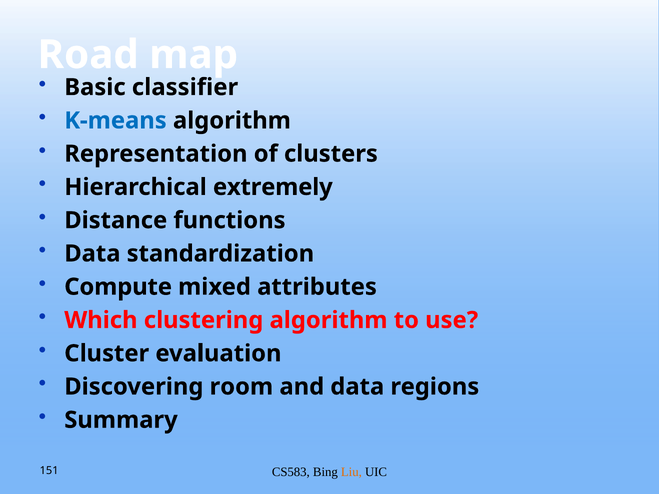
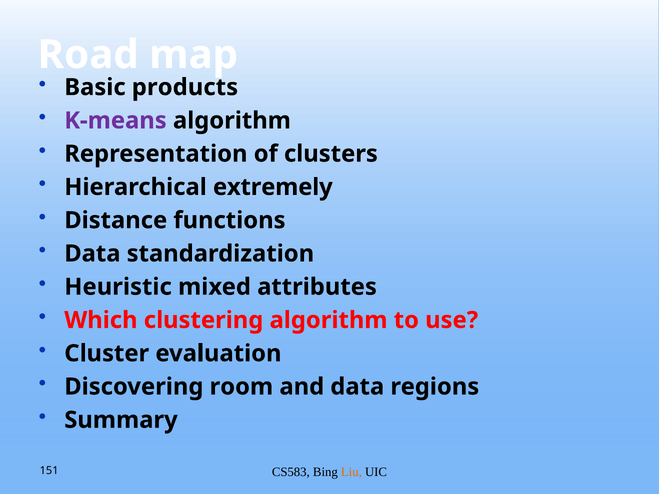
classifier: classifier -> products (185, 87)
K-means colour: blue -> purple (115, 121)
Compute: Compute -> Heuristic (118, 287)
